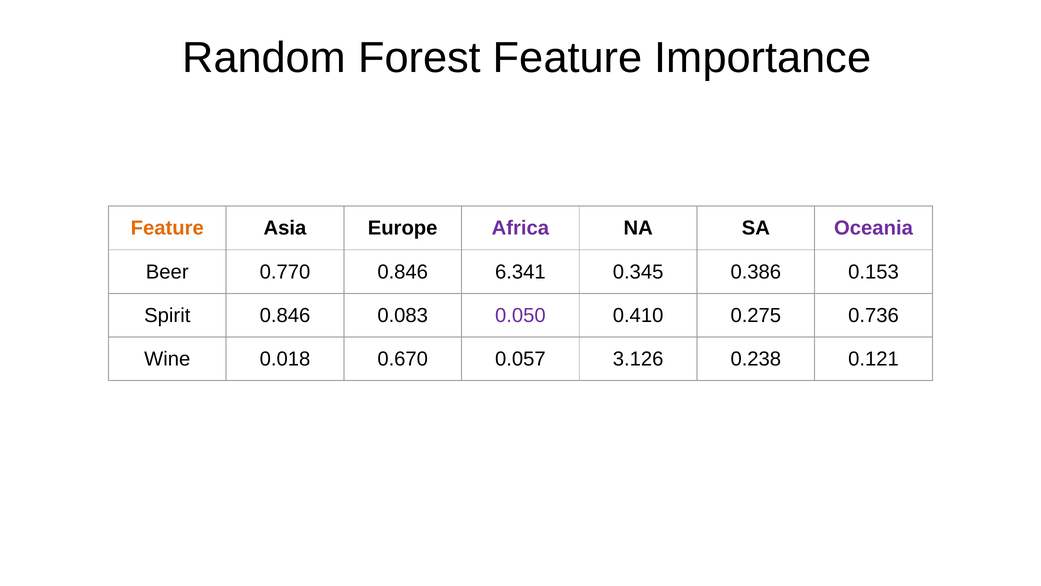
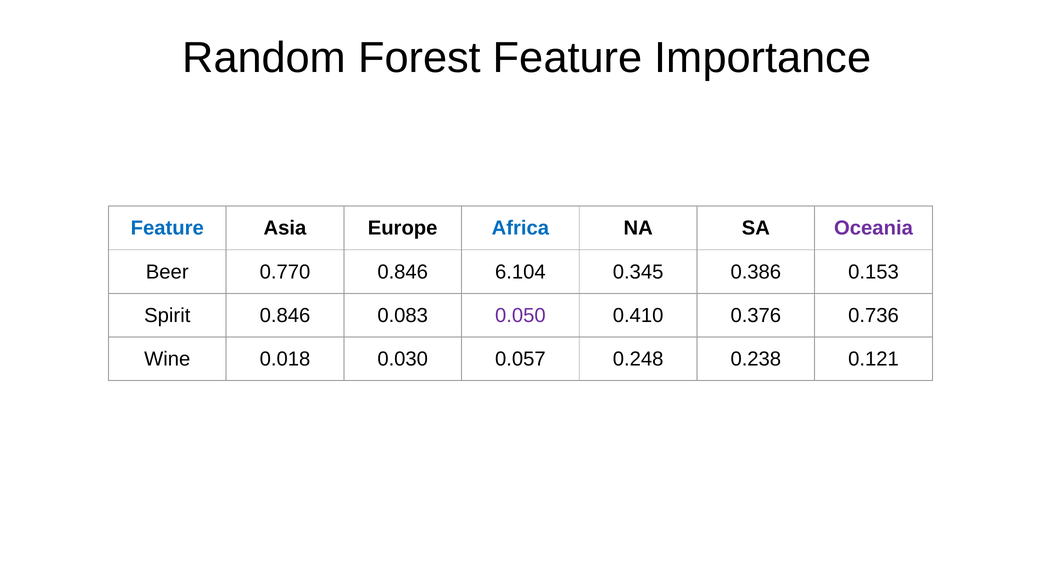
Feature colour: orange -> blue (167, 228)
Africa colour: purple -> blue (520, 228)
6.341: 6.341 -> 6.104 (520, 272)
0.275: 0.275 -> 0.376 (756, 315)
0.670: 0.670 -> 0.030 (403, 359)
3.126: 3.126 -> 0.248 (638, 359)
